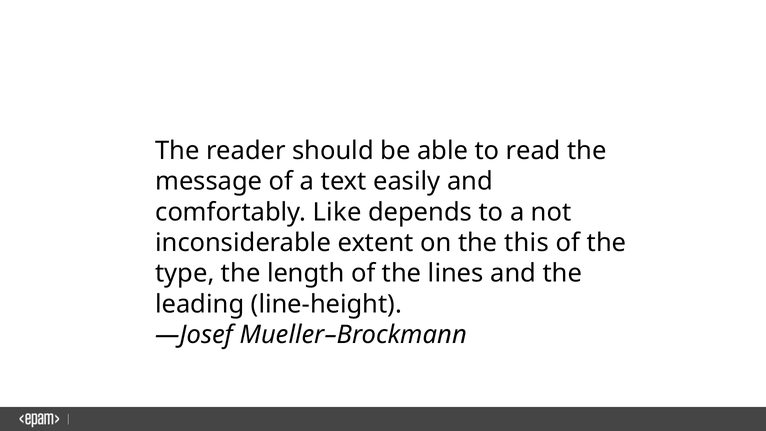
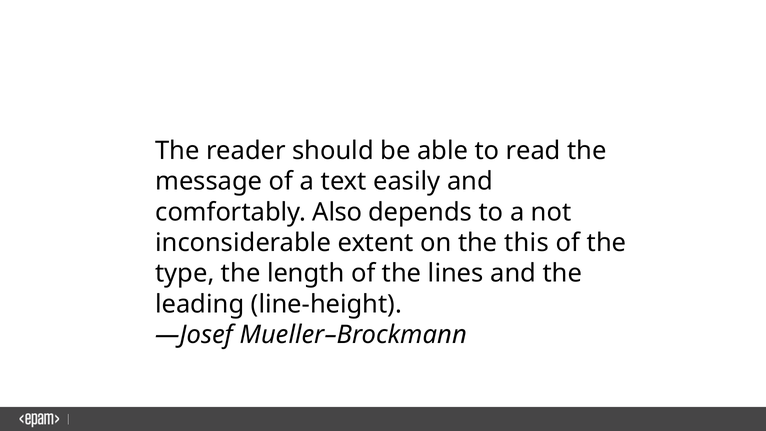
Like: Like -> Also (337, 212)
